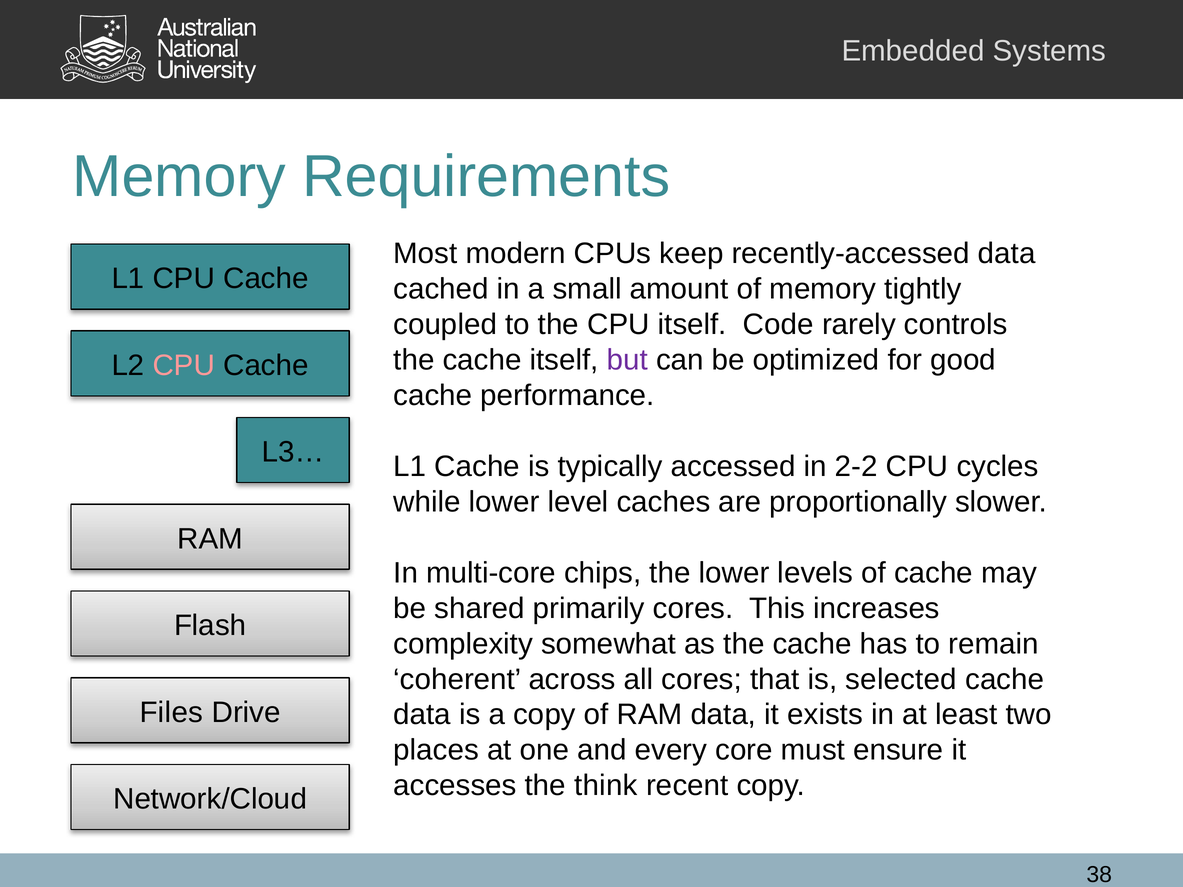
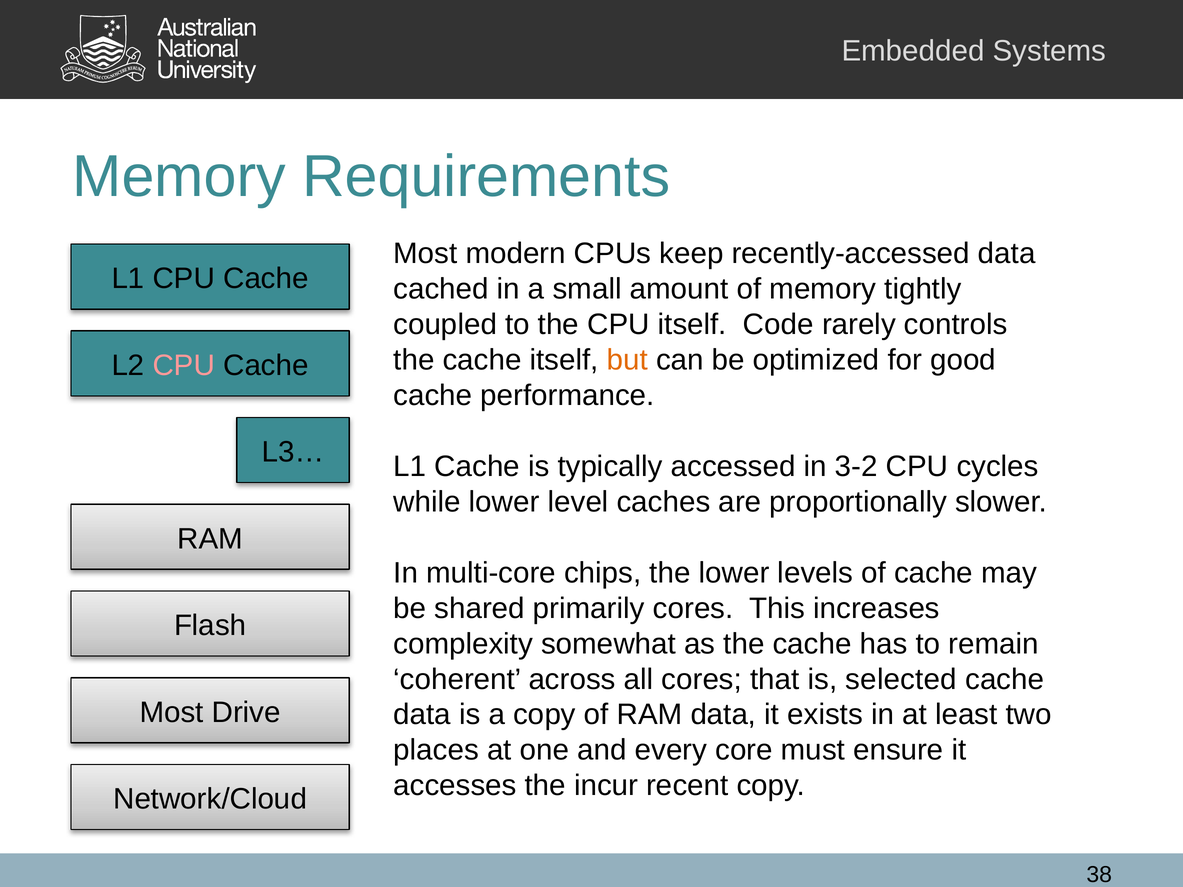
but colour: purple -> orange (627, 360)
2-2: 2-2 -> 3-2 (856, 467)
Files: Files -> Most (172, 712)
think: think -> incur (606, 786)
